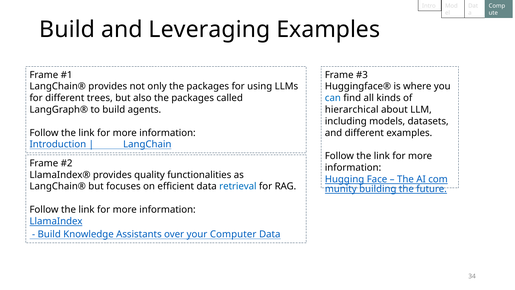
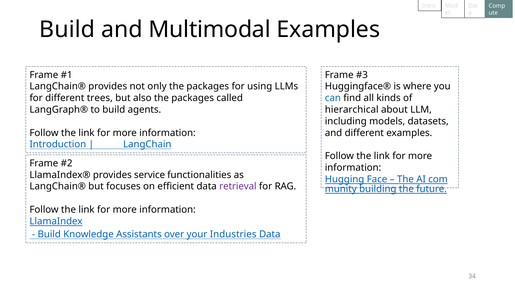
Leveraging: Leveraging -> Multimodal (210, 30)
quality: quality -> service (150, 175)
retrieval colour: blue -> purple (238, 186)
Computer: Computer -> Industries (233, 234)
